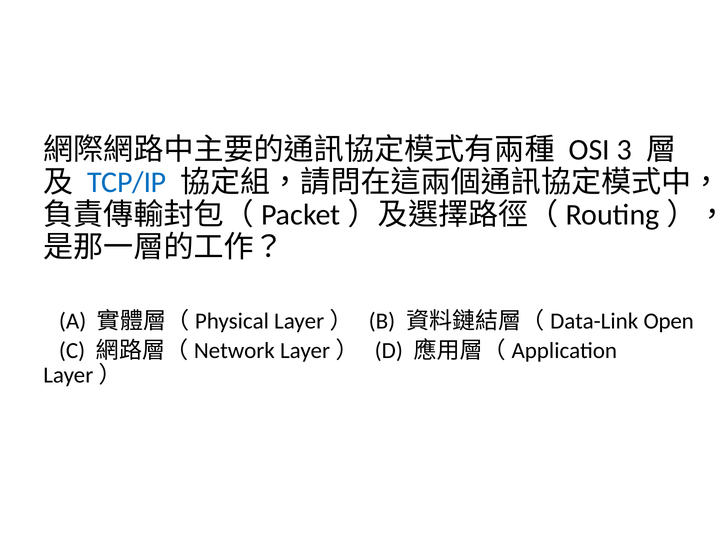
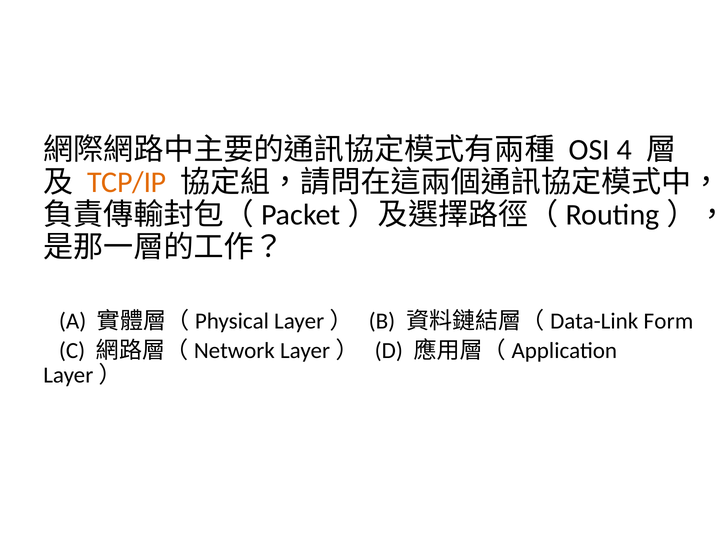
3: 3 -> 4 (624, 150)
TCP/IP colour: blue -> orange (127, 183)
Open: Open -> Form (668, 322)
